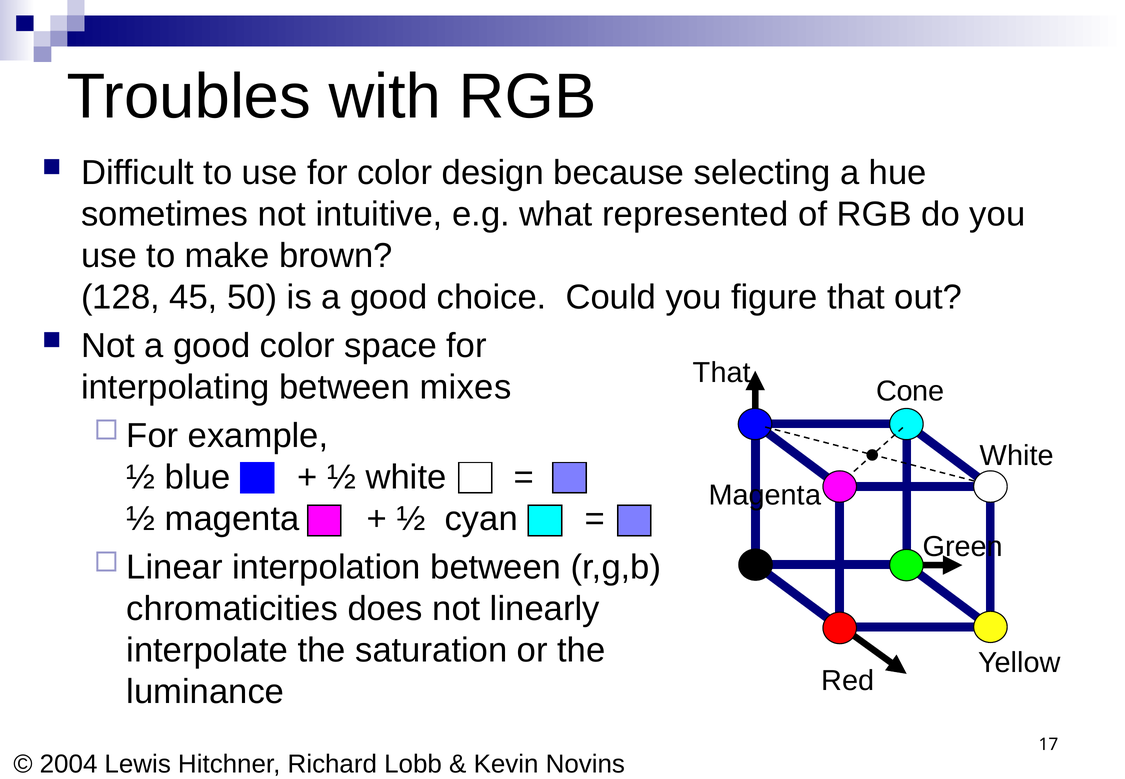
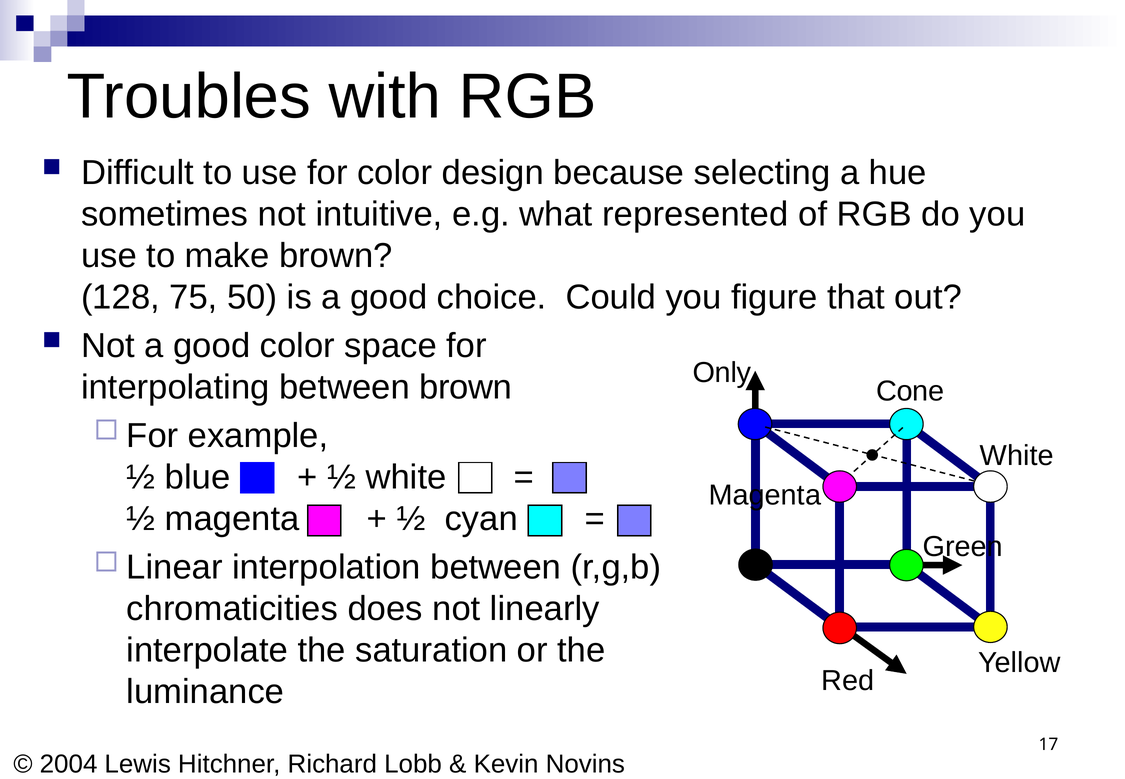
45: 45 -> 75 (194, 297)
That: That -> Only (722, 373)
between mixes: mixes -> brown (466, 387)
